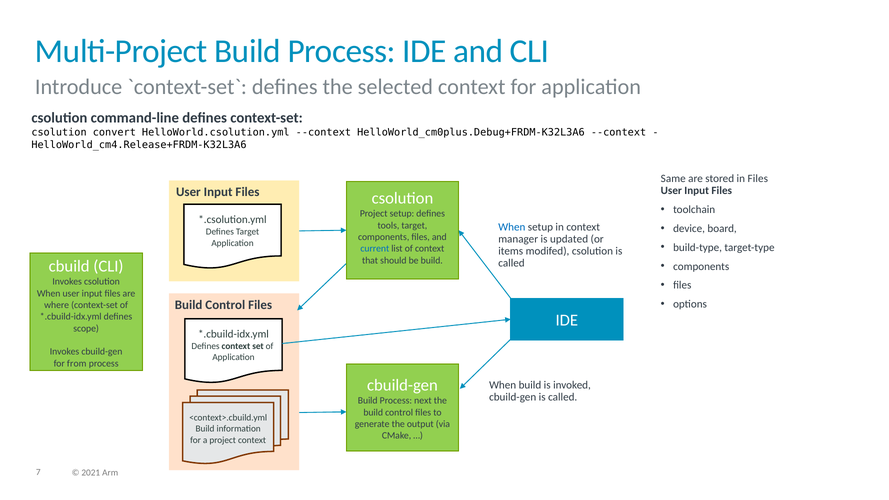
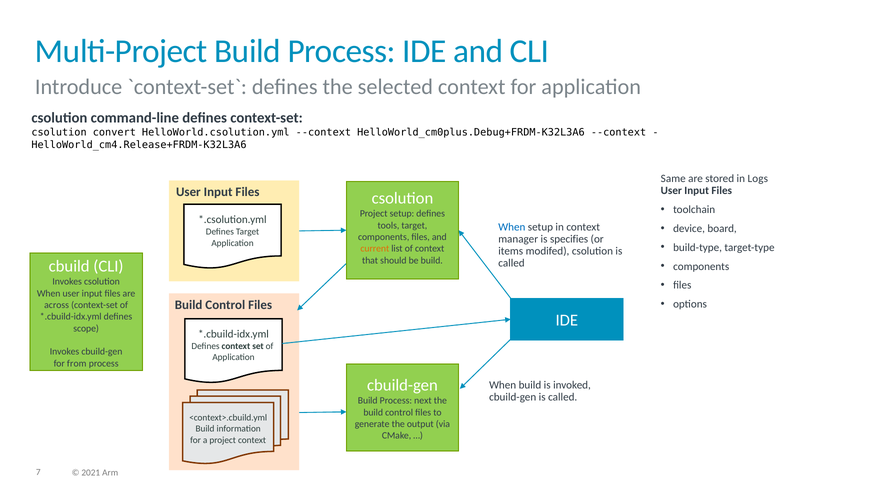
in Files: Files -> Logs (758, 179)
updated: updated -> specifies (569, 239)
current colour: blue -> orange (375, 249)
where: where -> across (57, 305)
